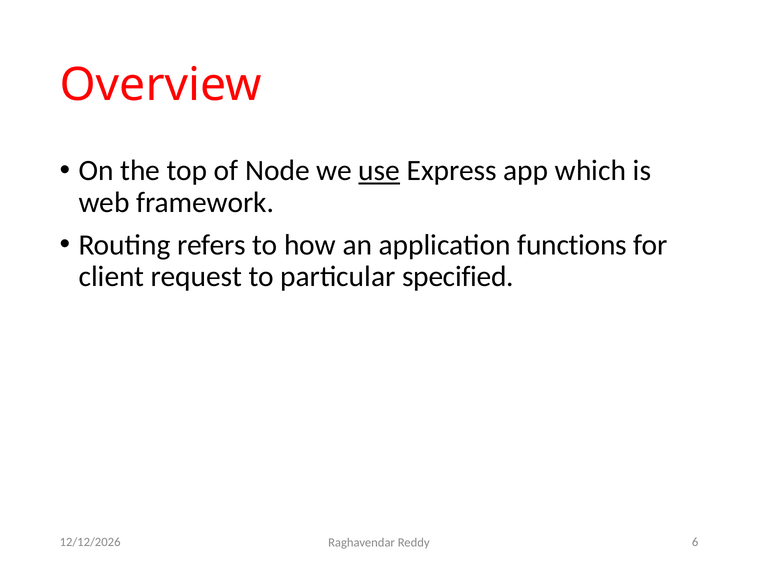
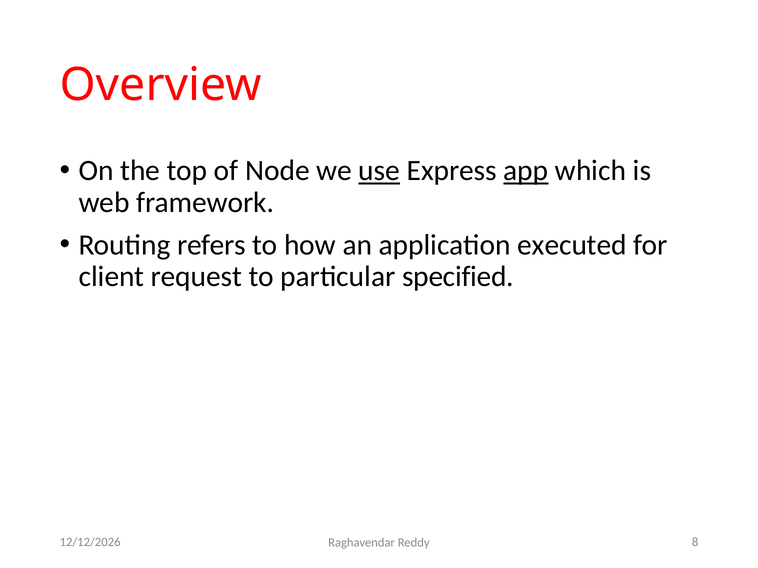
app underline: none -> present (526, 171)
functions: functions -> executed (572, 245)
6: 6 -> 8 (695, 543)
